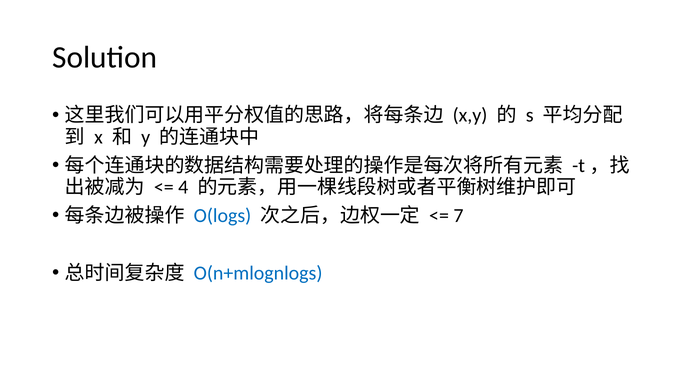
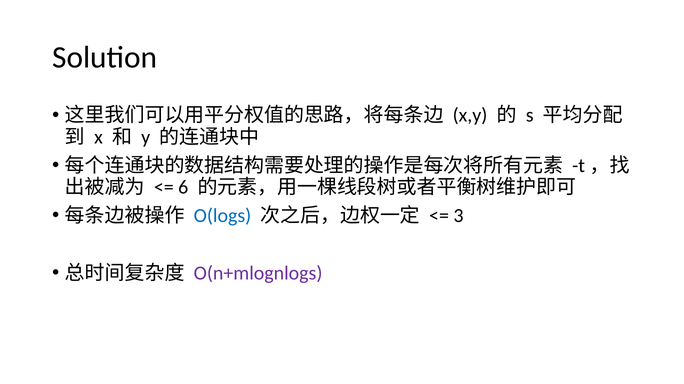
4: 4 -> 6 (183, 187)
7: 7 -> 3 (458, 216)
O(n+mlognlogs colour: blue -> purple (258, 273)
